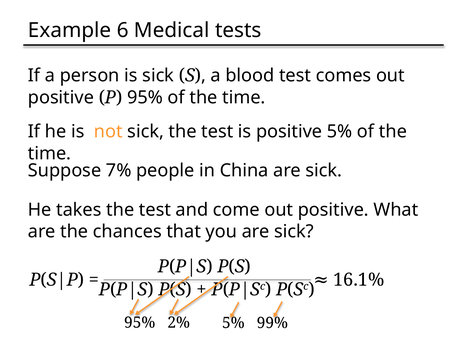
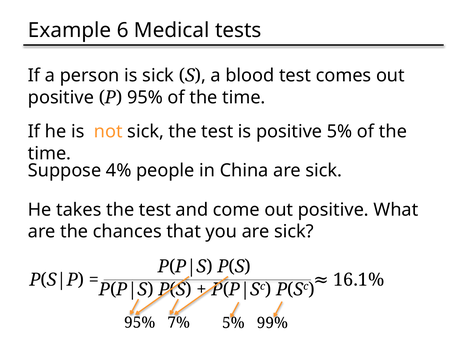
7%: 7% -> 4% (119, 171)
2%: 2% -> 7% (179, 323)
